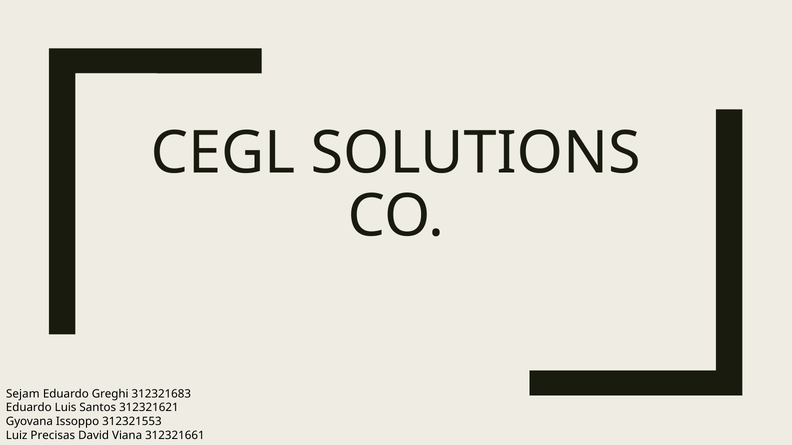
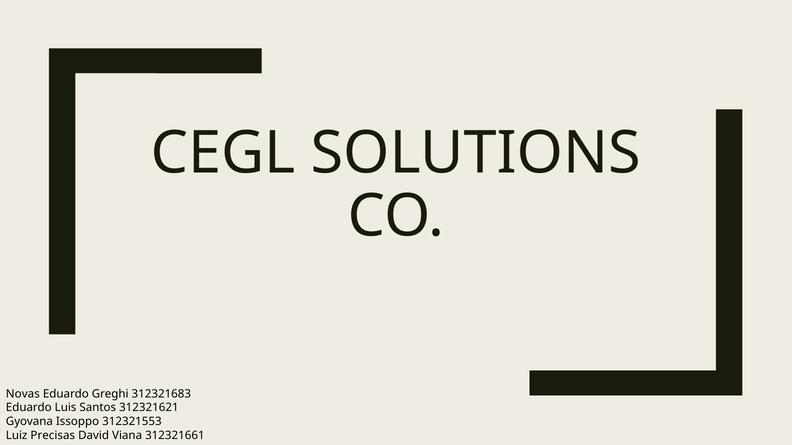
Sejam: Sejam -> Novas (23, 394)
